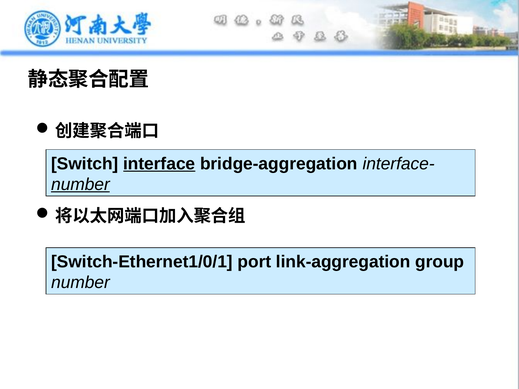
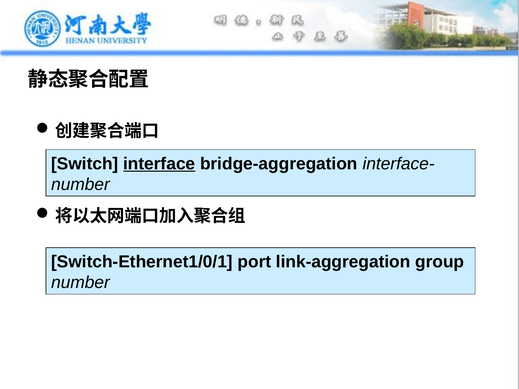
number underline: present -> none (80, 185)
